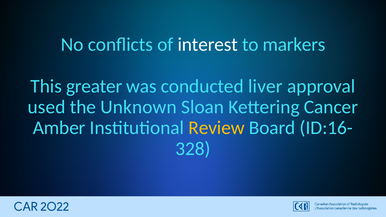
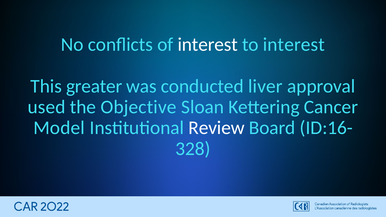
to markers: markers -> interest (294, 45)
Unknown: Unknown -> Objective (139, 107)
Amber: Amber -> Model (59, 128)
Review colour: yellow -> white (216, 128)
